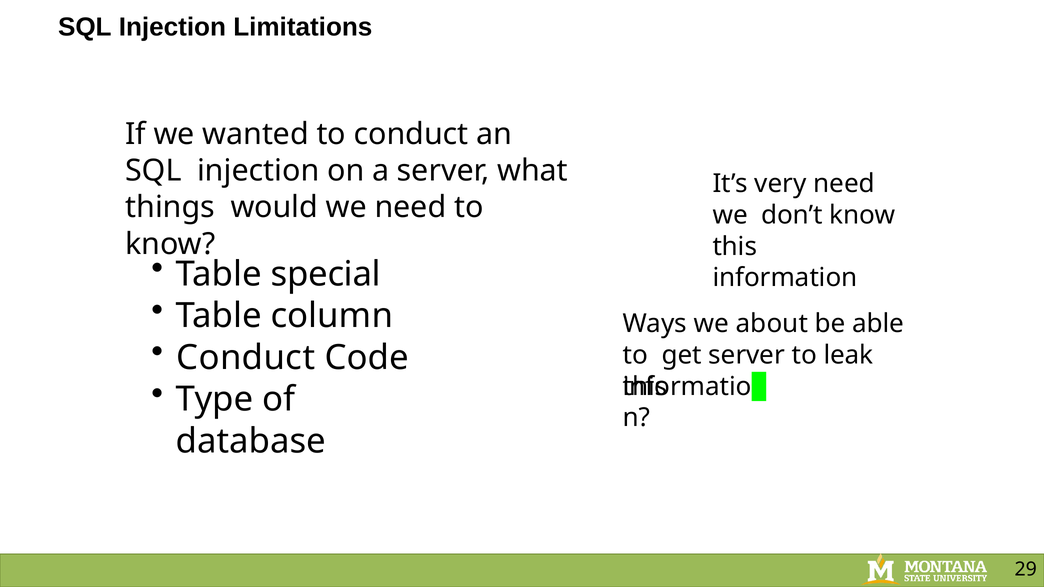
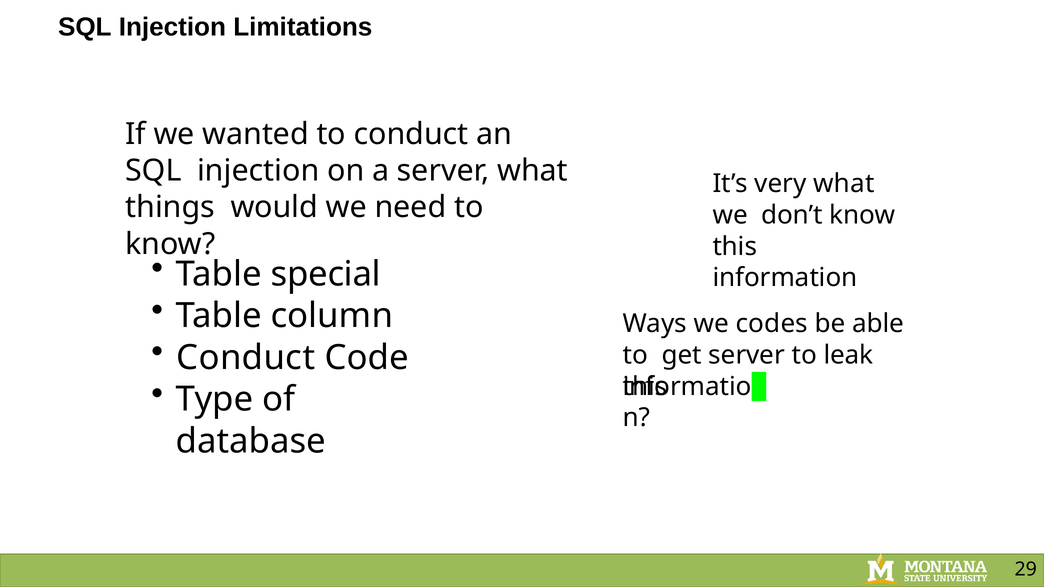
very need: need -> what (844, 184)
about: about -> codes (772, 324)
